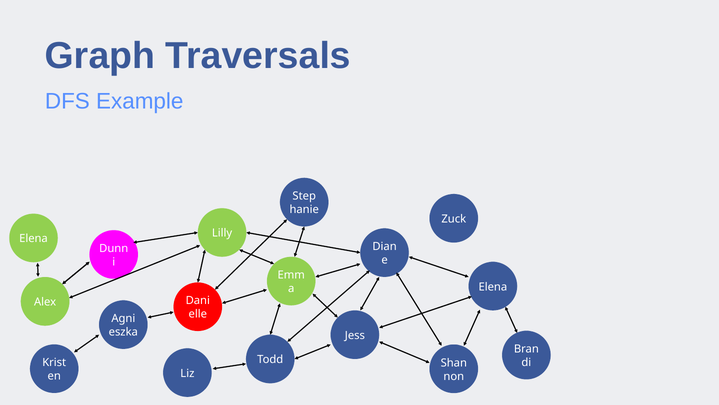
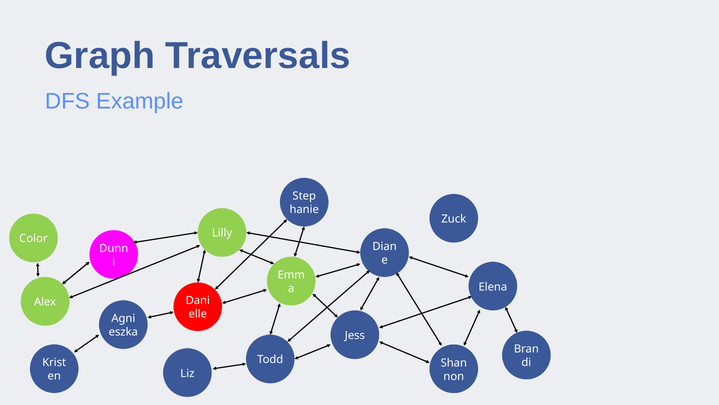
Elena: Elena -> Color (33, 238)
